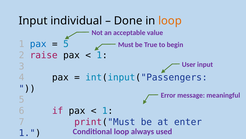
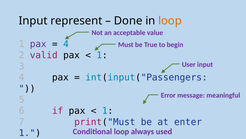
individual: individual -> represent (76, 21)
pax colour: blue -> purple (38, 44)
5: 5 -> 4 (66, 44)
raise: raise -> valid (44, 55)
